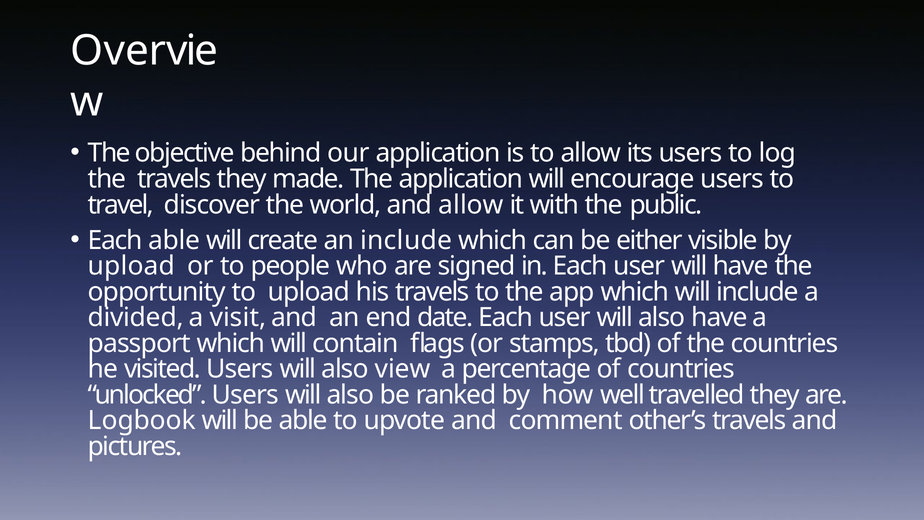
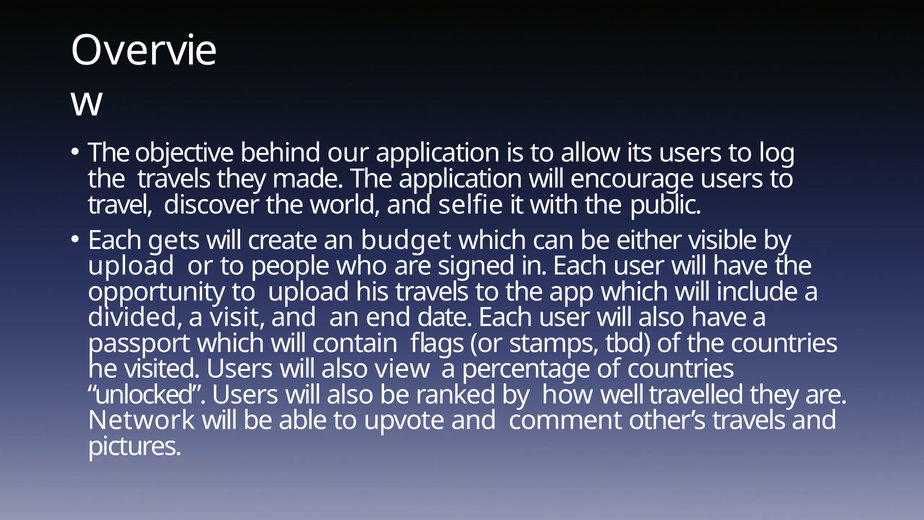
and allow: allow -> selfie (471, 205)
Each able: able -> gets (174, 240)
an include: include -> budget (406, 240)
Logbook: Logbook -> Network (142, 420)
